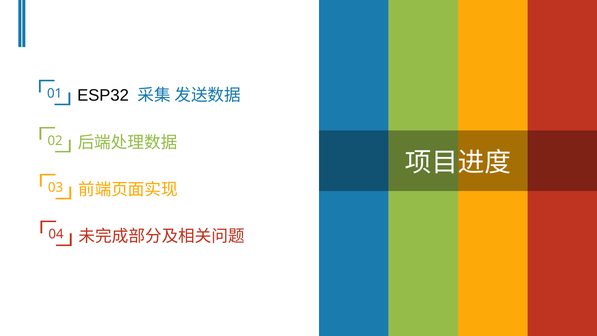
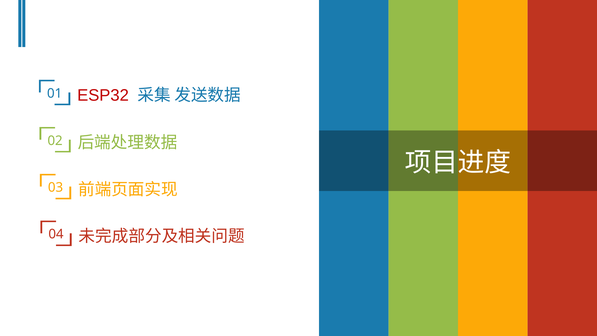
ESP32 colour: black -> red (103, 95)
